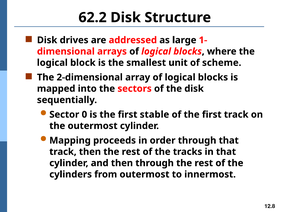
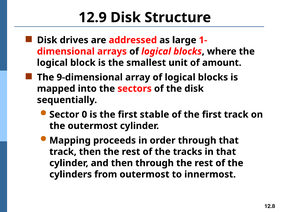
62.2: 62.2 -> 12.9 (93, 18)
scheme: scheme -> amount (222, 63)
2-dimensional: 2-dimensional -> 9-dimensional (90, 77)
